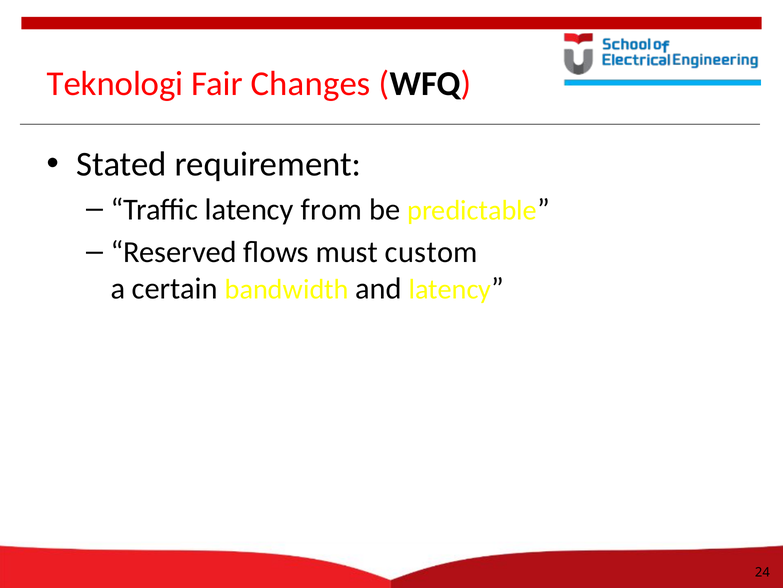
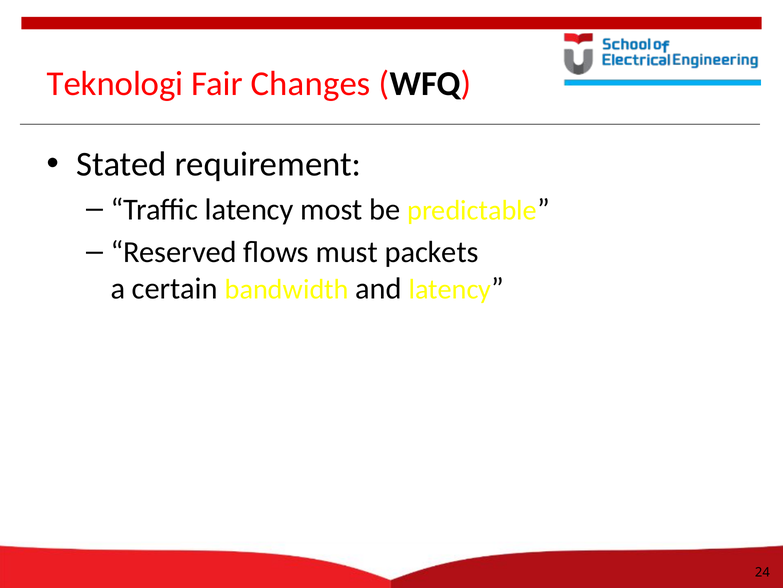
from: from -> most (331, 209)
custom: custom -> packets (432, 252)
